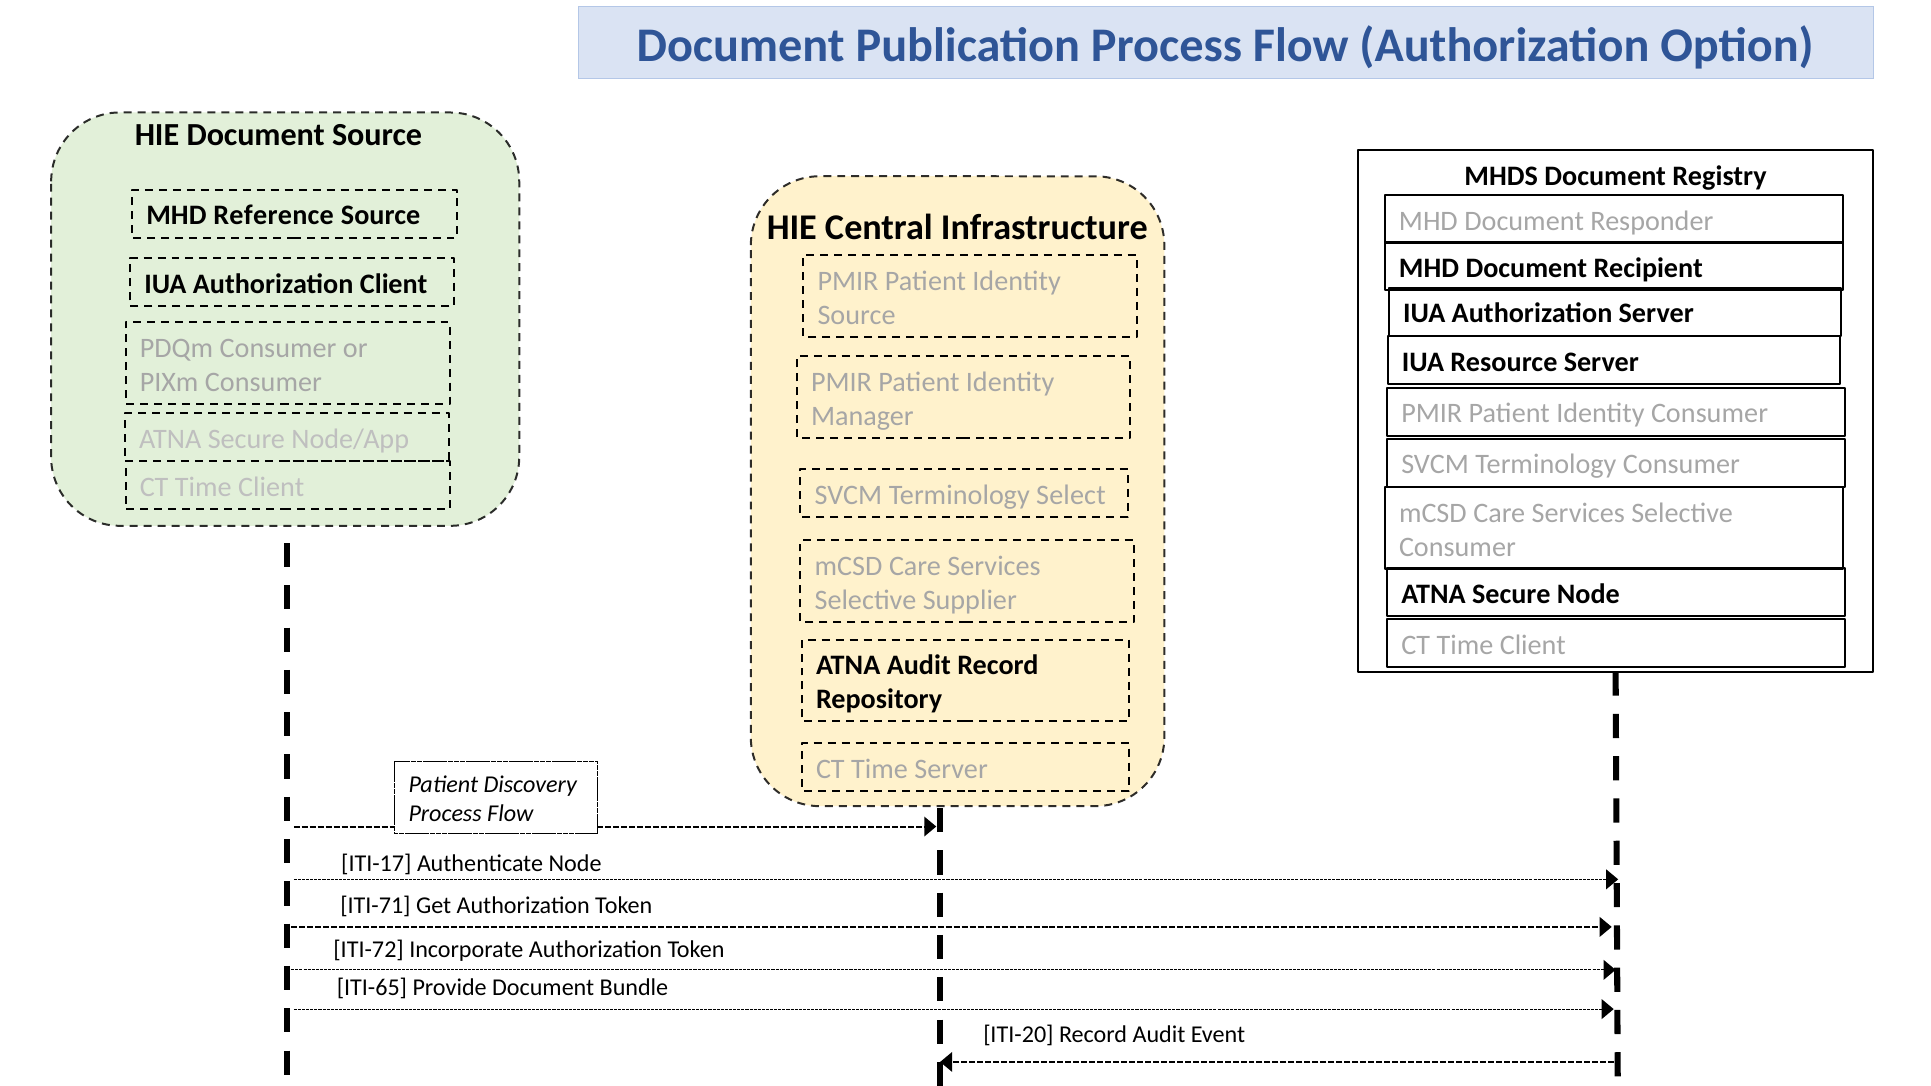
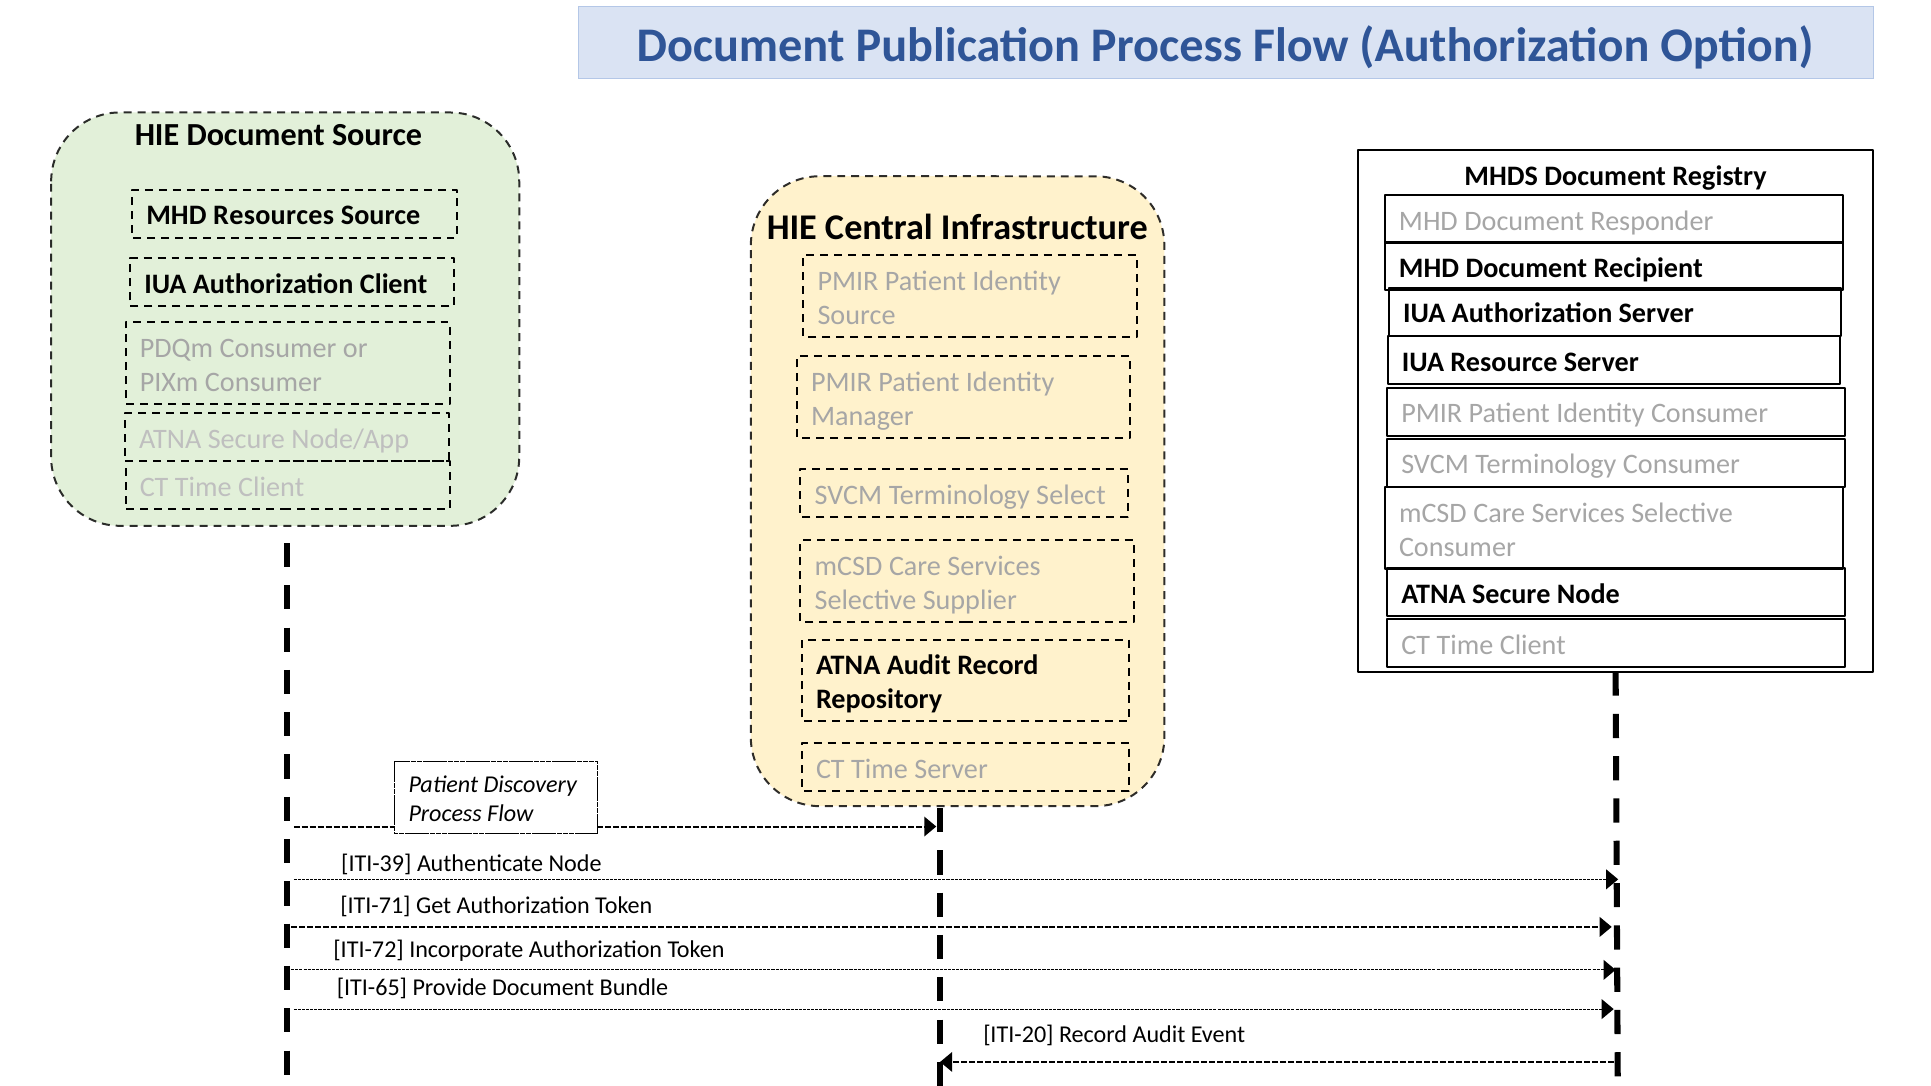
Reference: Reference -> Resources (274, 216)
ITI-17: ITI-17 -> ITI-39 (376, 864)
